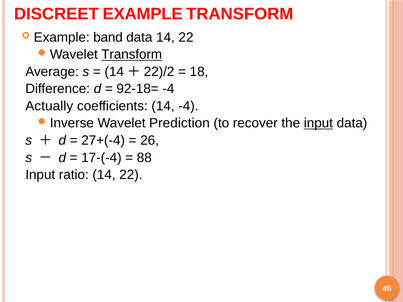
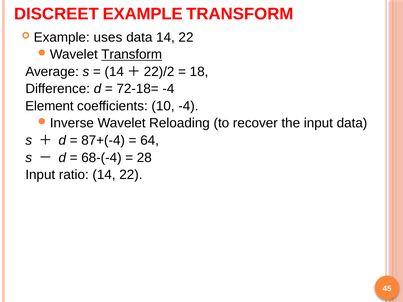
band: band -> uses (108, 37)
92-18=: 92-18= -> 72-18= (138, 89)
Actually: Actually -> Element (49, 106)
coefficients 14: 14 -> 10 (163, 106)
Prediction: Prediction -> Reloading (179, 123)
input underline: present -> none (318, 123)
27+(-4: 27+(-4 -> 87+(-4 (103, 141)
26: 26 -> 64 (150, 141)
17-(-4: 17-(-4 -> 68-(-4 (101, 158)
88: 88 -> 28 (144, 158)
